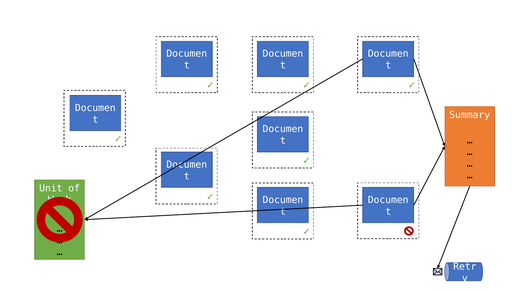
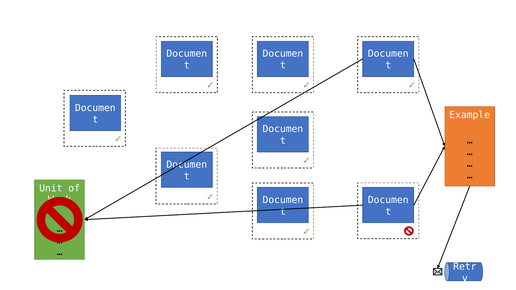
Summary: Summary -> Example (470, 115)
